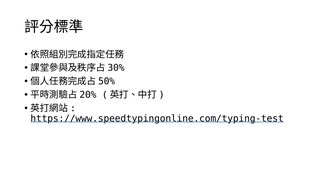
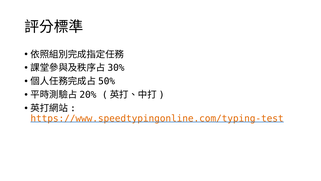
https://www.speedtypingonline.com/typing-test colour: black -> orange (157, 118)
